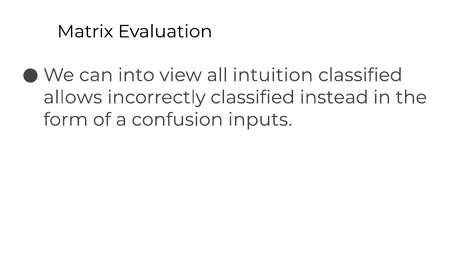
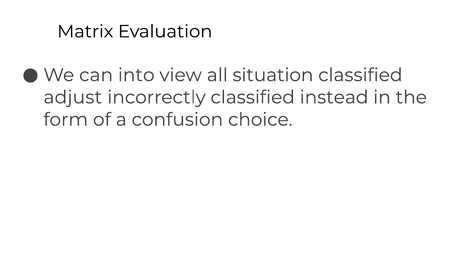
intuition: intuition -> situation (273, 75)
allows: allows -> adjust (73, 97)
inputs: inputs -> choice (260, 120)
